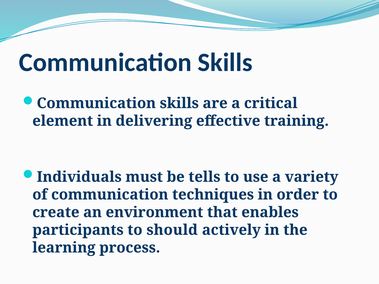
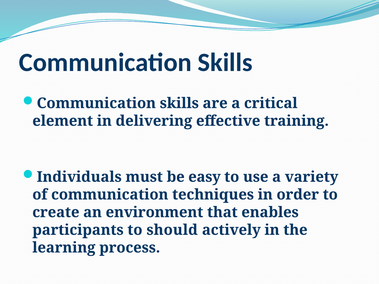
tells: tells -> easy (205, 177)
